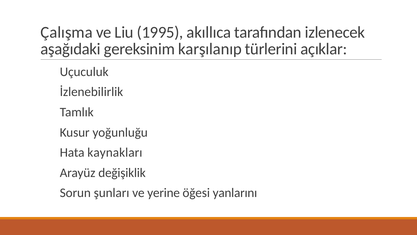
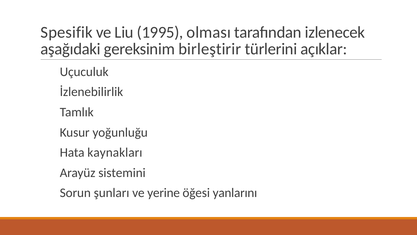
Çalışma: Çalışma -> Spesifik (67, 32)
akıllıca: akıllıca -> olması (209, 32)
karşılanıp: karşılanıp -> birleştirir (210, 49)
değişiklik: değişiklik -> sistemini (122, 172)
